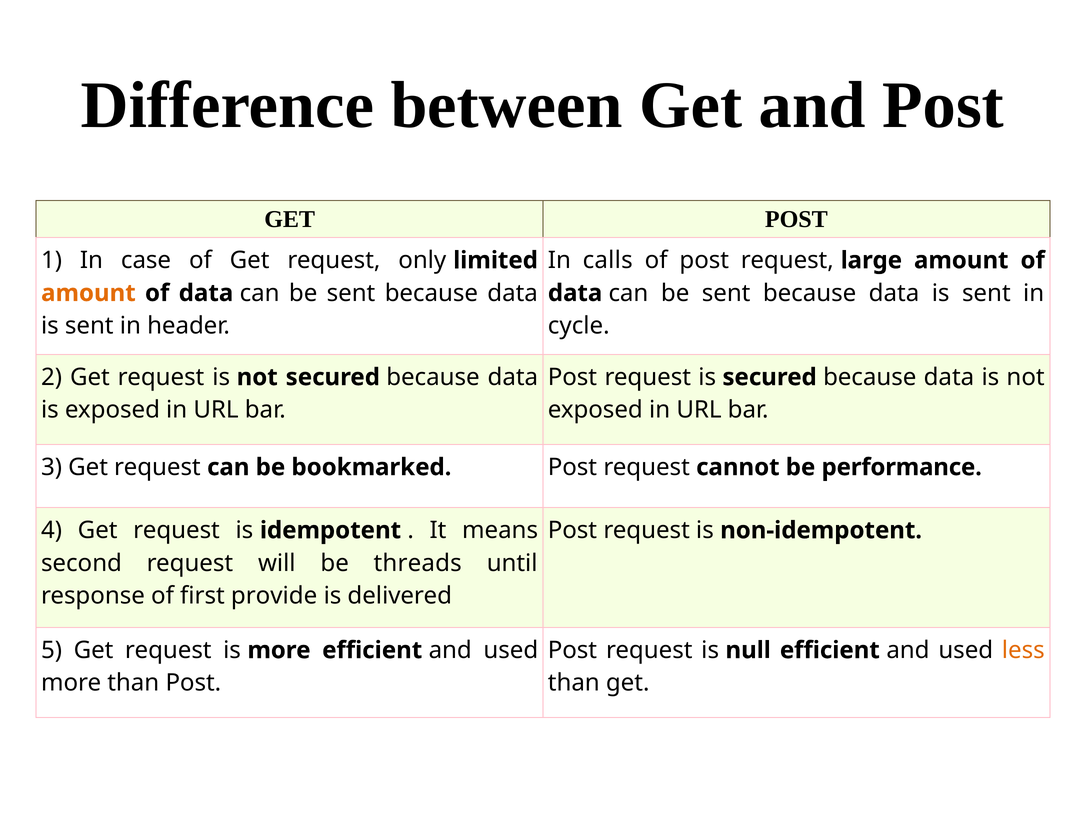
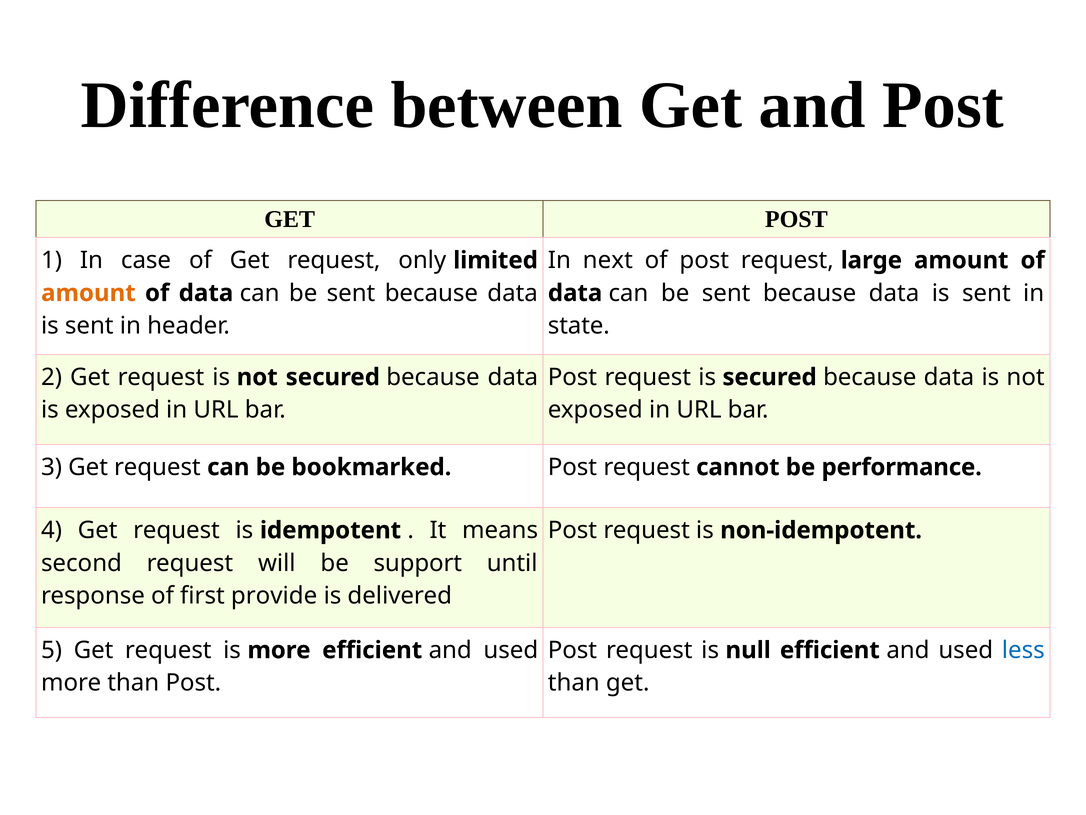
calls: calls -> next (608, 260)
cycle: cycle -> state (579, 326)
threads: threads -> support (418, 563)
less colour: orange -> blue (1023, 650)
